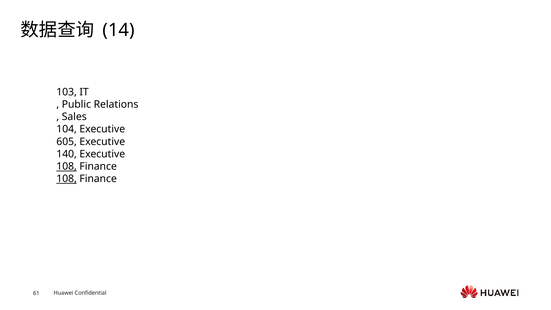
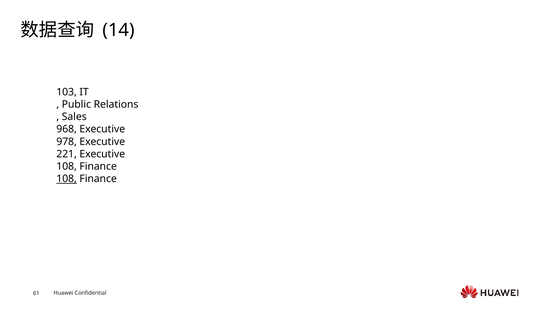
104: 104 -> 968 (67, 129)
605: 605 -> 978 (67, 142)
140: 140 -> 221 (67, 154)
108 underline: present -> none (67, 166)
